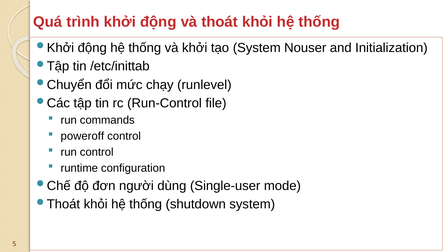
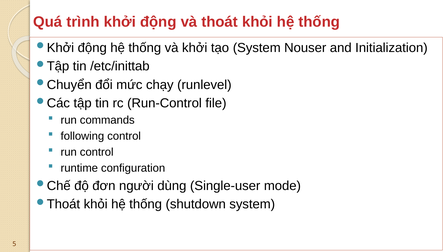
poweroff: poweroff -> following (82, 136)
